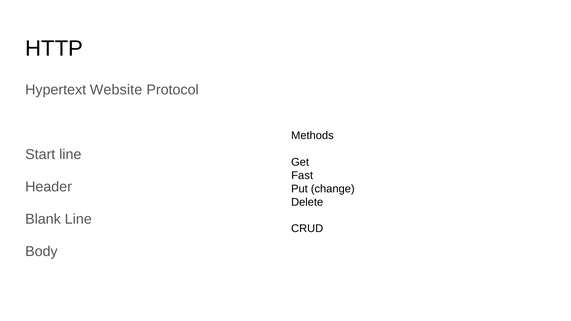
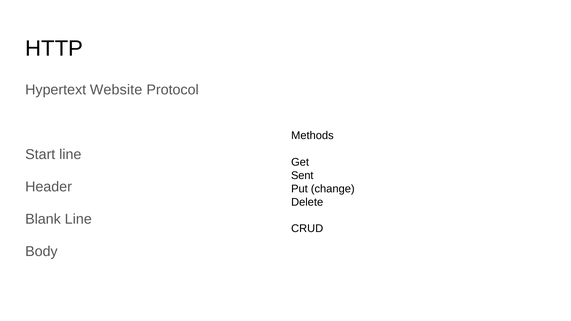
Fast: Fast -> Sent (302, 175)
